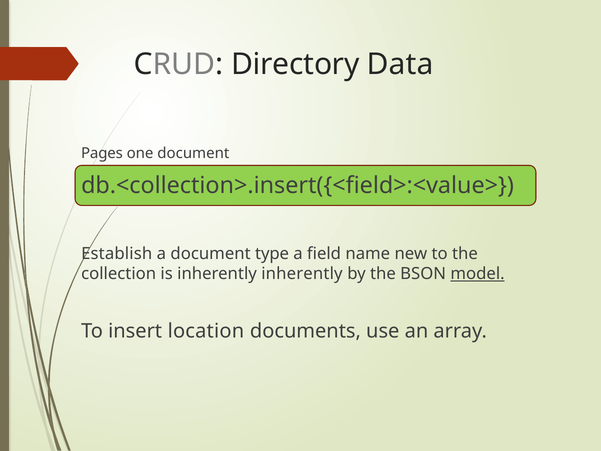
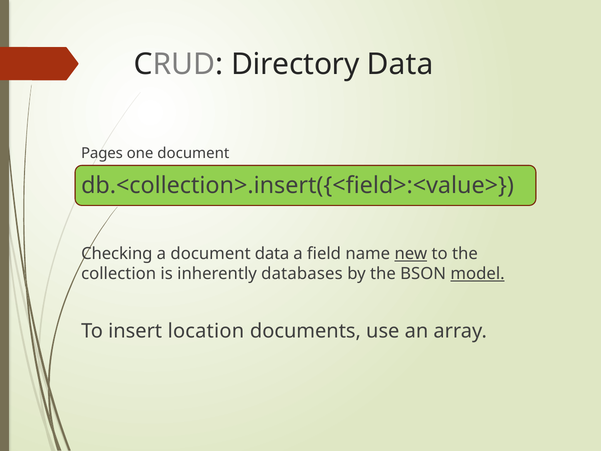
Establish: Establish -> Checking (117, 254)
document type: type -> data (272, 254)
new underline: none -> present (411, 254)
inherently inherently: inherently -> databases (302, 274)
